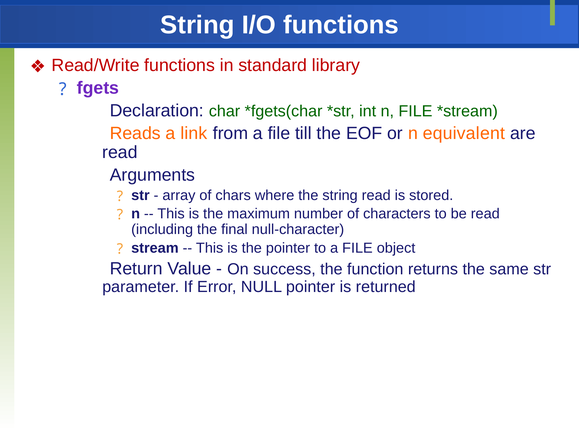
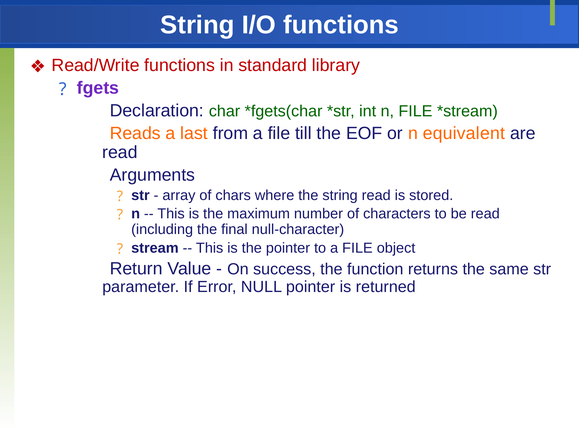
link: link -> last (194, 133)
